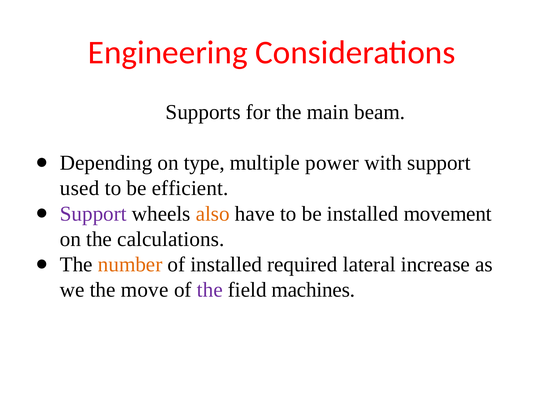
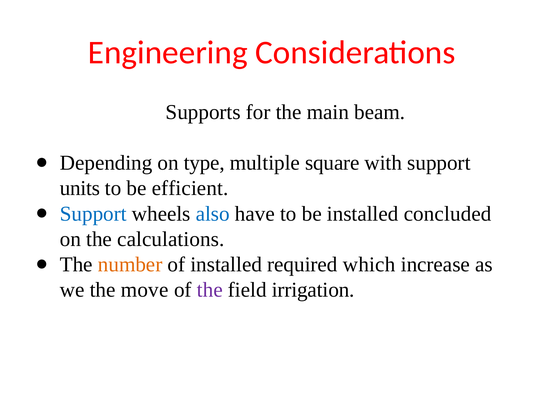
power: power -> square (332, 163)
used: used -> units (80, 188)
Support colour: purple -> blue (93, 214)
also colour: orange -> blue (213, 214)
movement: movement -> concluded (448, 214)
lateral: lateral -> which (369, 265)
machines: machines -> irrigation (313, 290)
